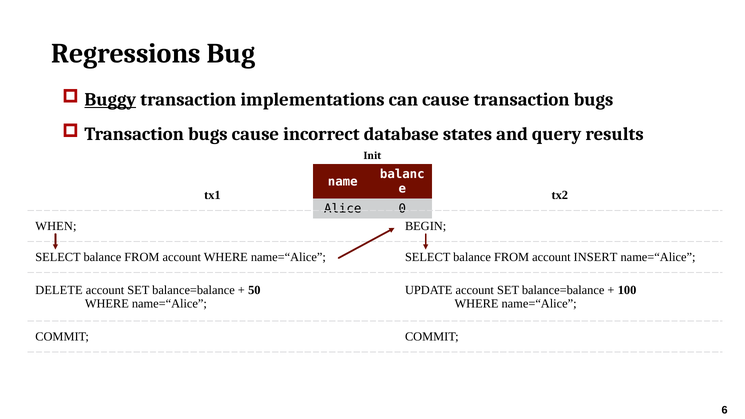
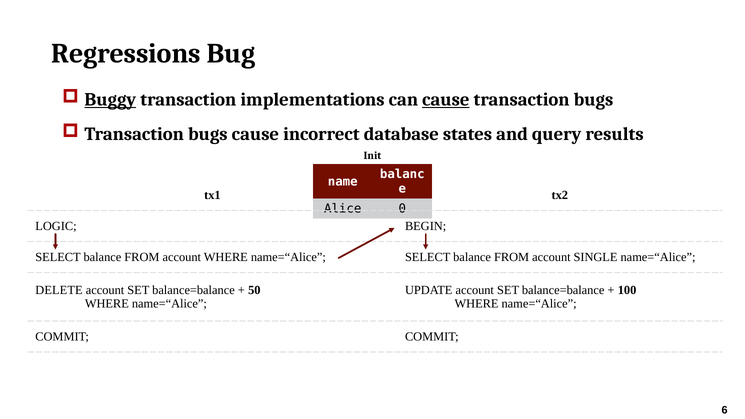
cause underline: none -> present (446, 100)
WHEN: WHEN -> LOGIC (56, 226)
INSERT: INSERT -> SINGLE (596, 257)
